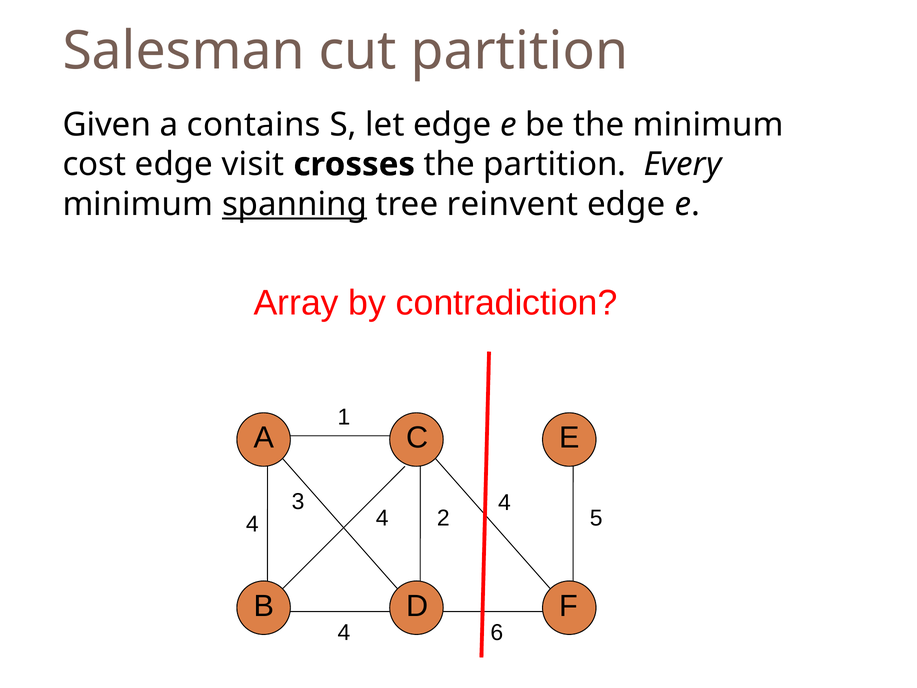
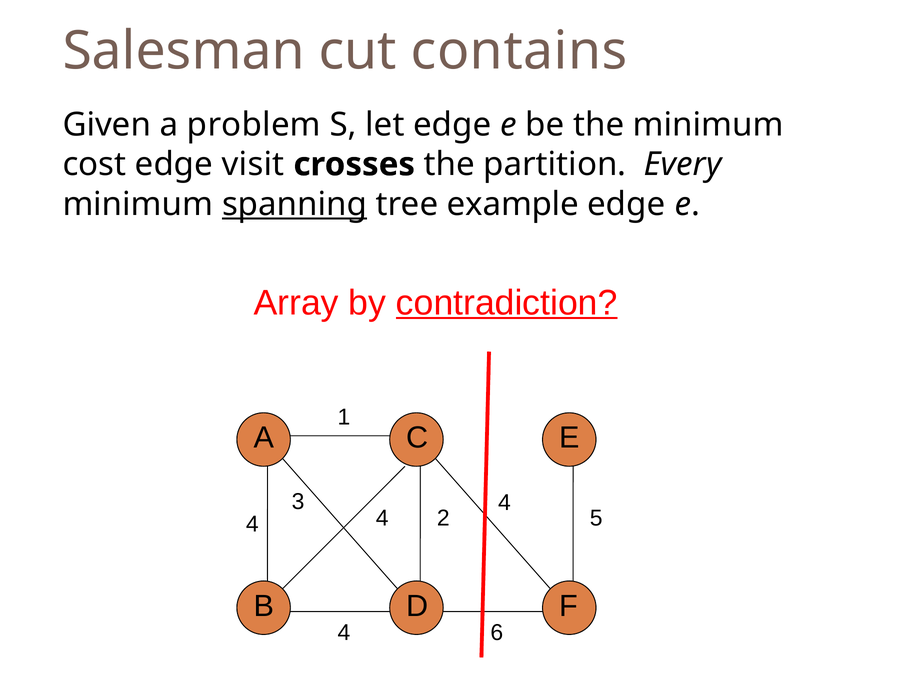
cut partition: partition -> contains (519, 51)
contains: contains -> problem (254, 125)
reinvent: reinvent -> example (513, 204)
contradiction underline: none -> present (507, 303)
